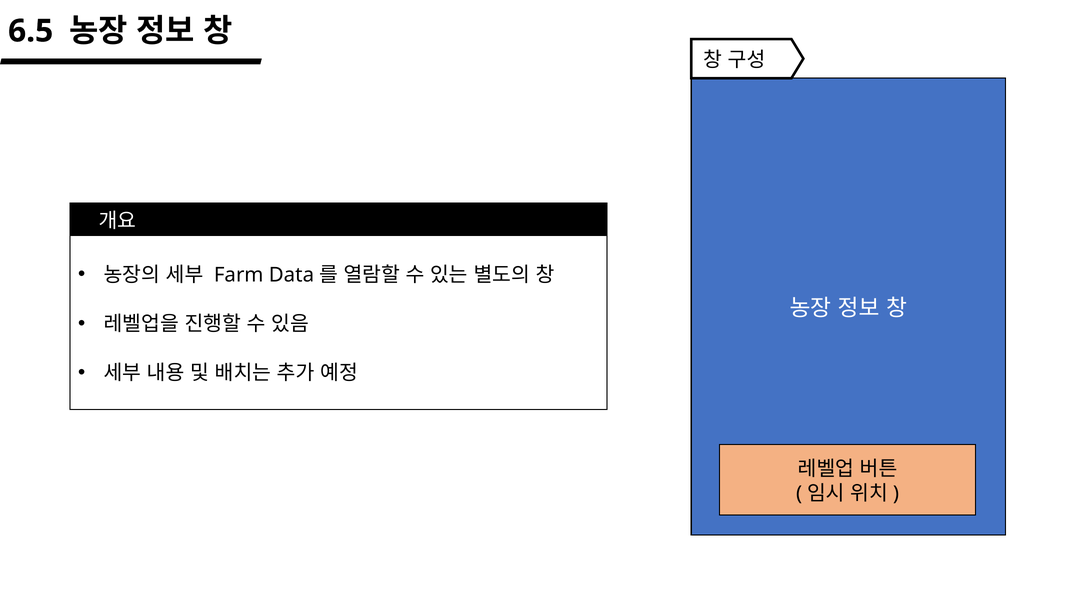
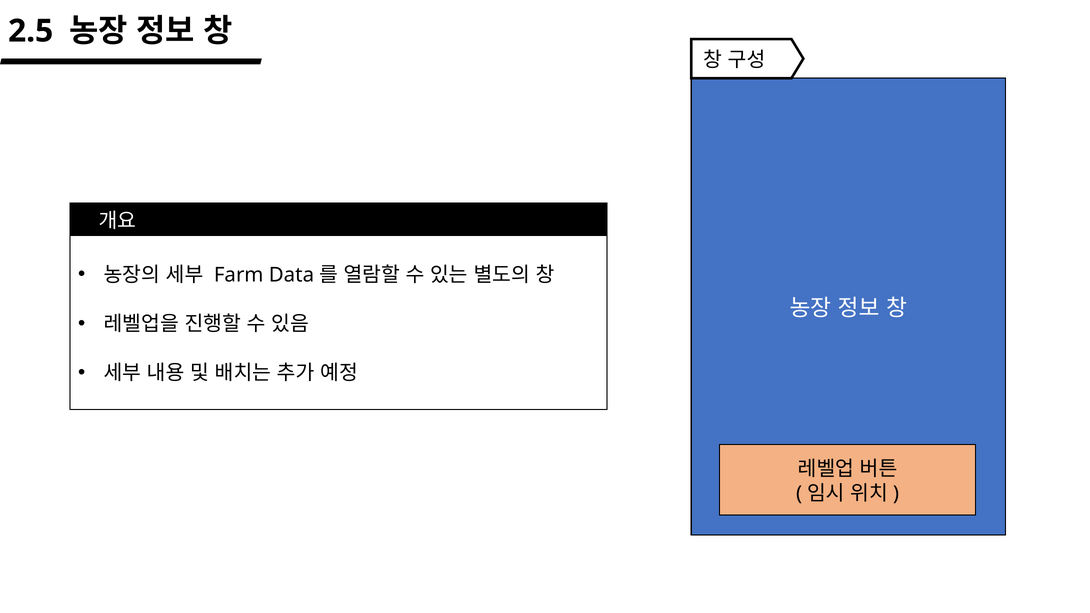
6.5: 6.5 -> 2.5 (31, 31)
